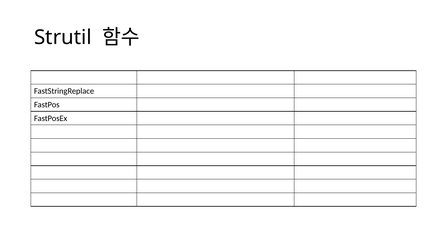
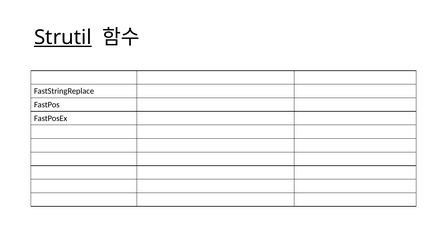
Strutil underline: none -> present (63, 38)
